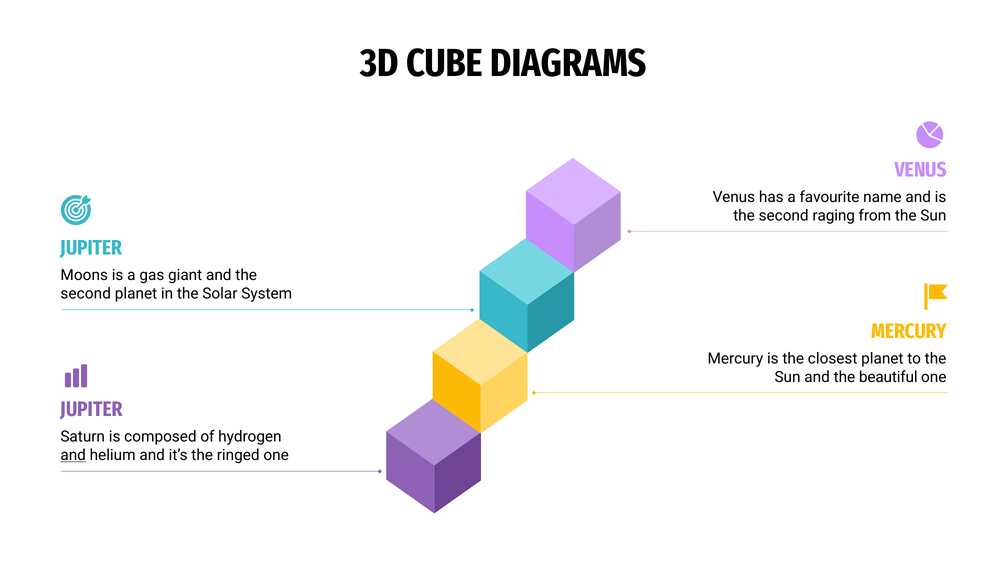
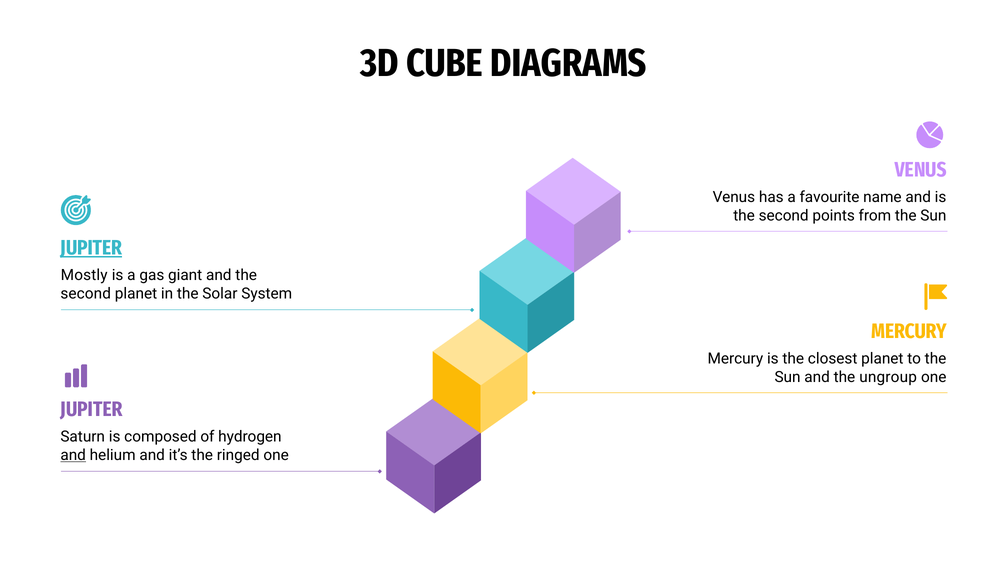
raging: raging -> points (834, 216)
JUPITER underline: none -> present (91, 248)
Moons: Moons -> Mostly (84, 275)
beautiful: beautiful -> ungroup (888, 377)
